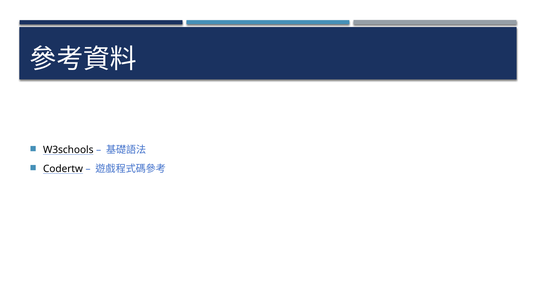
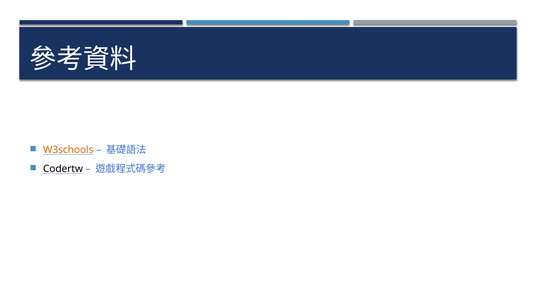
W3schools colour: black -> orange (68, 150)
